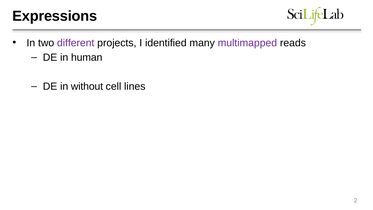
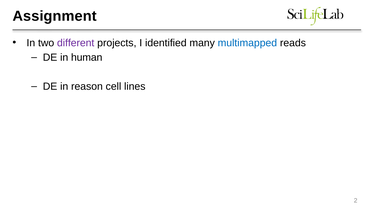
Expressions: Expressions -> Assignment (55, 16)
multimapped colour: purple -> blue (247, 43)
without: without -> reason (87, 86)
